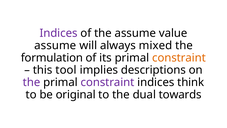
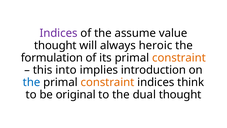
assume: assume -> thought (55, 45)
mixed: mixed -> heroic (156, 45)
tool: tool -> into (66, 70)
descriptions: descriptions -> introduction (153, 70)
the colour: purple -> blue (32, 82)
constraint colour: purple -> orange (107, 82)
dual towards: towards -> thought (180, 94)
